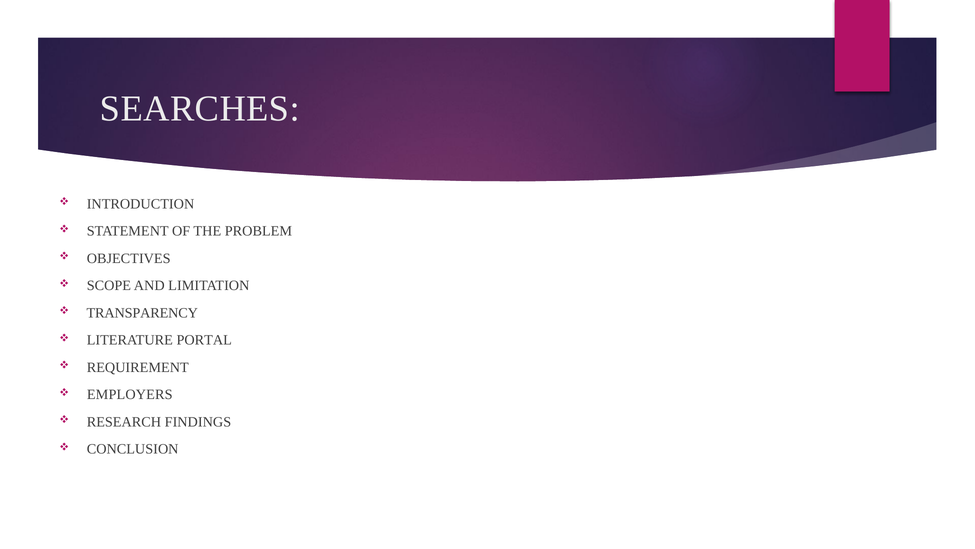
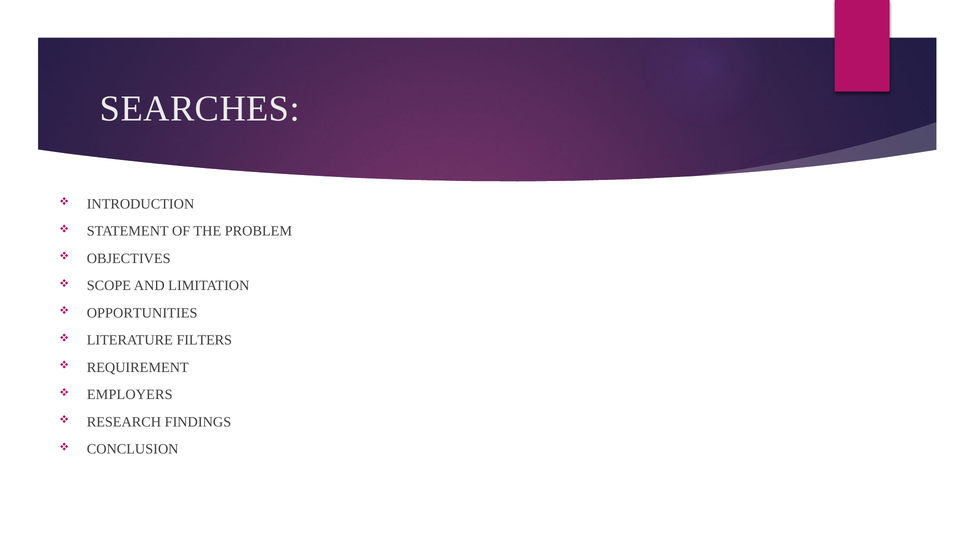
TRANSPARENCY: TRANSPARENCY -> OPPORTUNITIES (142, 313)
PORTAL: PORTAL -> FILTERS (204, 340)
